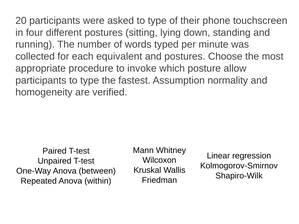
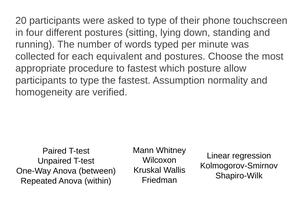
to invoke: invoke -> fastest (142, 68)
